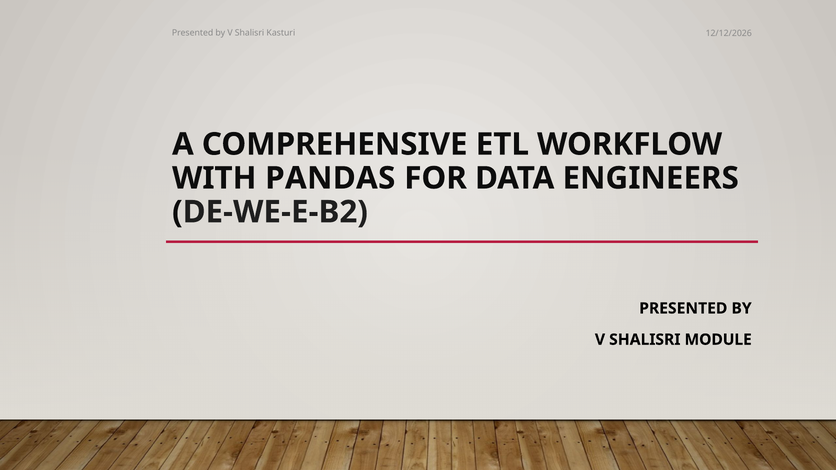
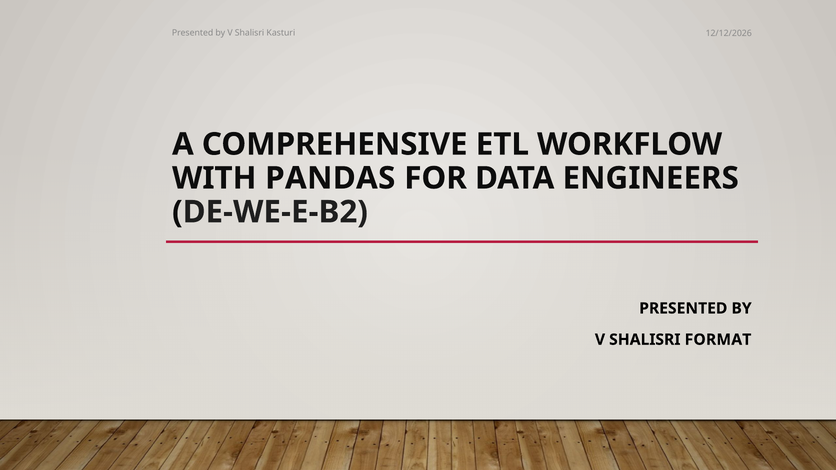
MODULE: MODULE -> FORMAT (718, 340)
